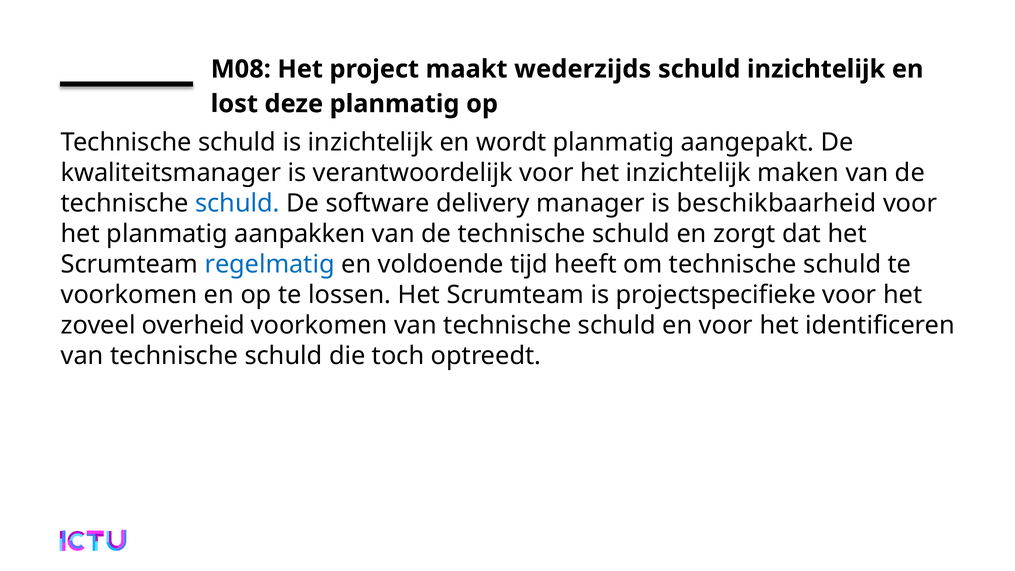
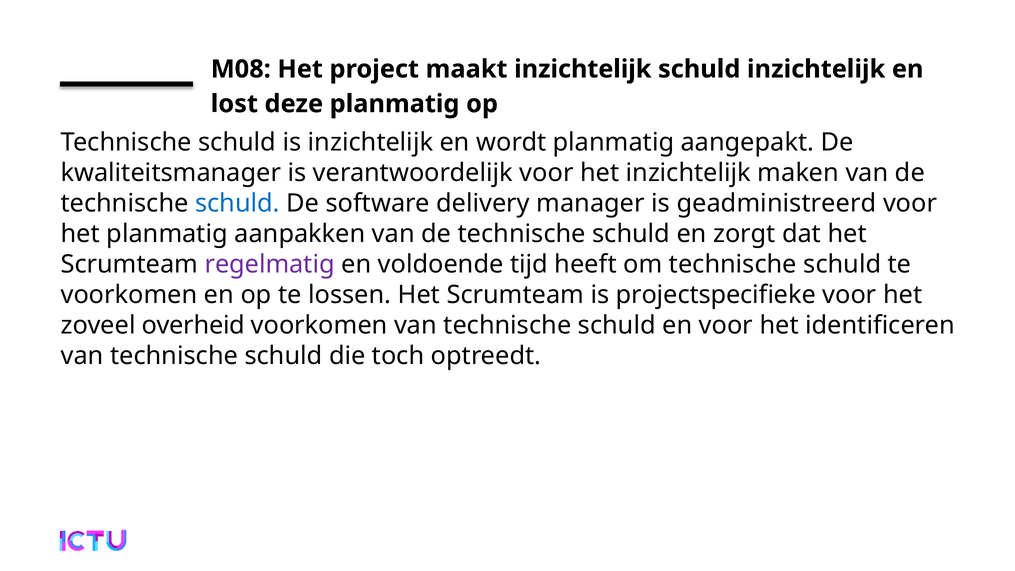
maakt wederzijds: wederzijds -> inzichtelijk (583, 69)
beschikbaarheid: beschikbaarheid -> geadministreerd (776, 203)
regelmatig colour: blue -> purple (270, 264)
